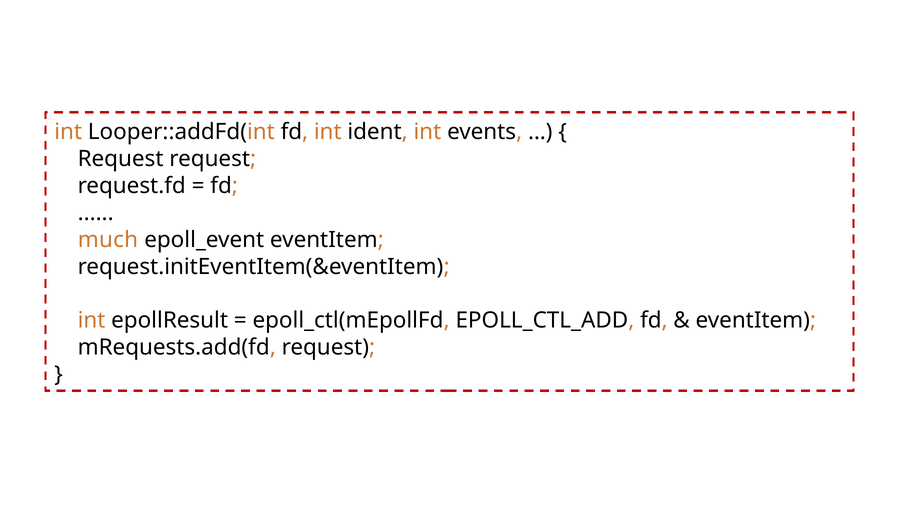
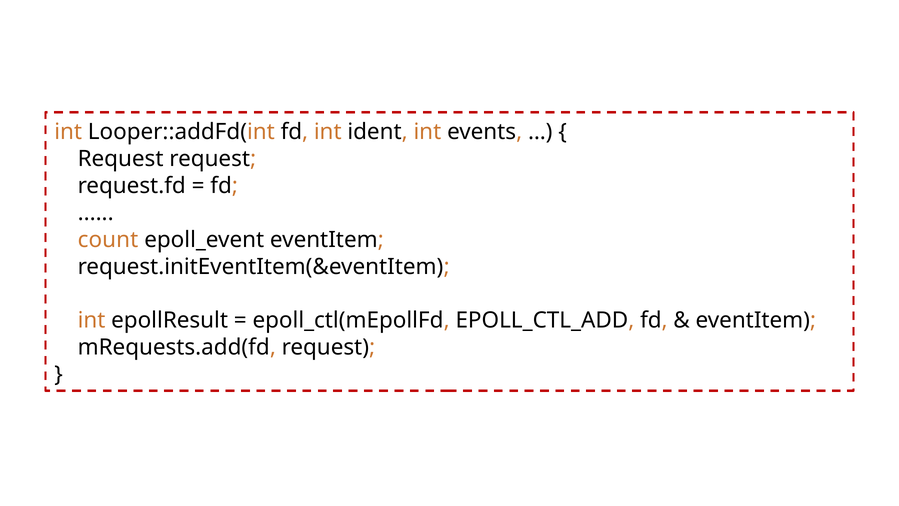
much: much -> count (108, 239)
